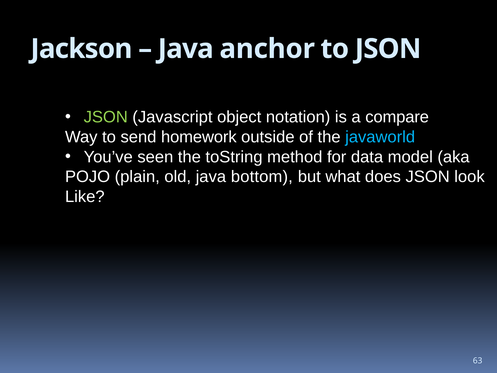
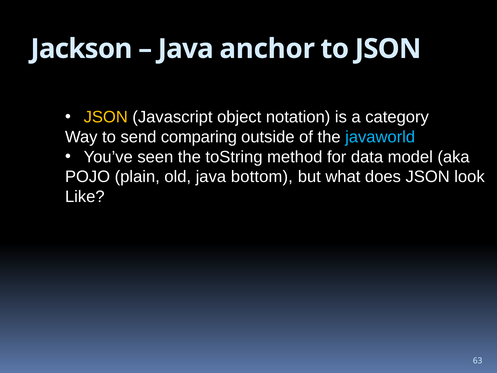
JSON colour: light green -> yellow (106, 117)
compare: compare -> category (397, 117)
homework: homework -> comparing (199, 137)
